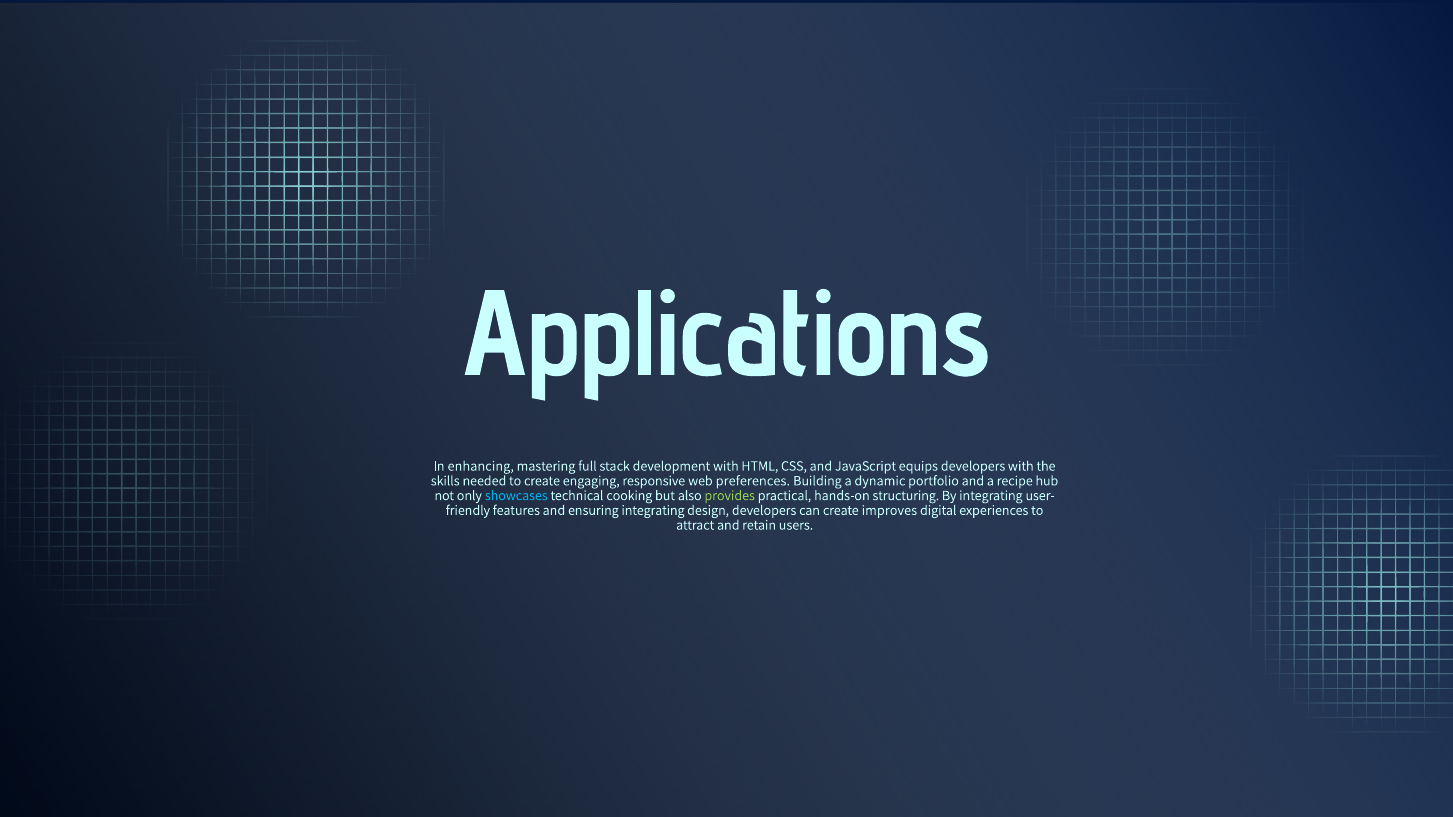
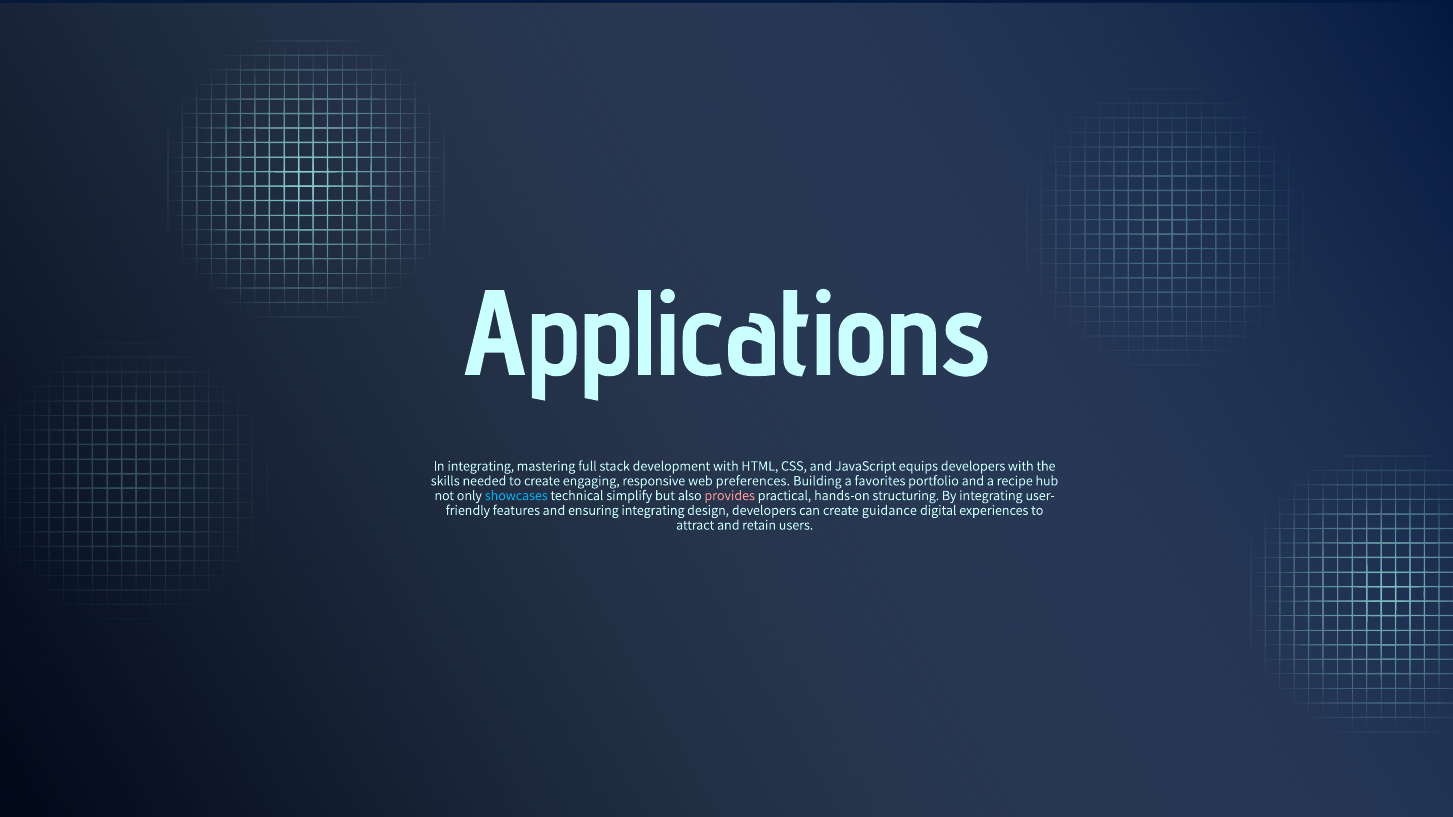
In enhancing: enhancing -> integrating (481, 466)
dynamic: dynamic -> favorites (880, 481)
cooking: cooking -> simplify (629, 496)
provides colour: light green -> pink (730, 496)
improves: improves -> guidance (889, 510)
